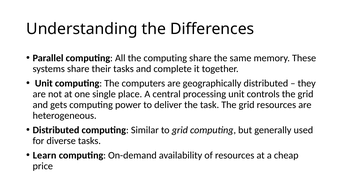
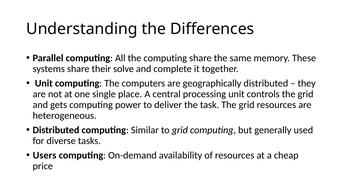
their tasks: tasks -> solve (124, 69)
Learn: Learn -> Users (45, 156)
